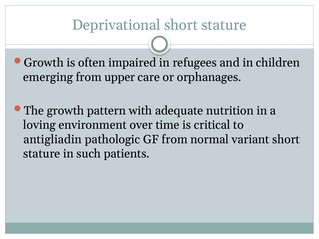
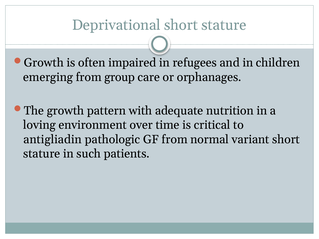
upper: upper -> group (120, 77)
